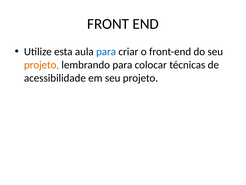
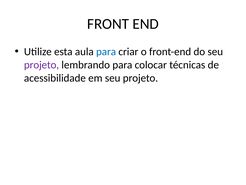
projeto colour: orange -> purple (42, 65)
